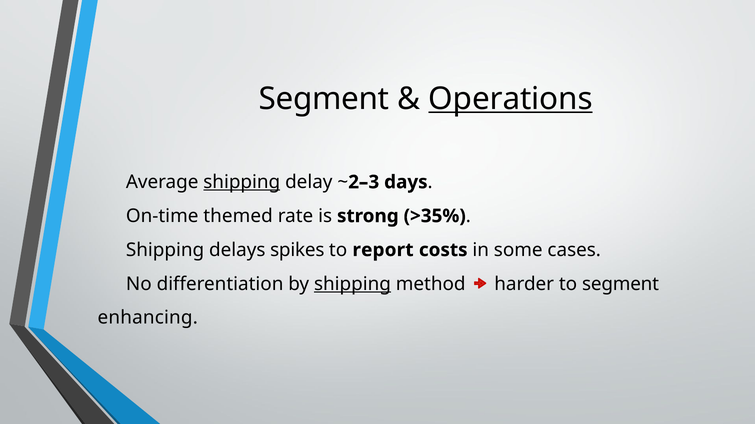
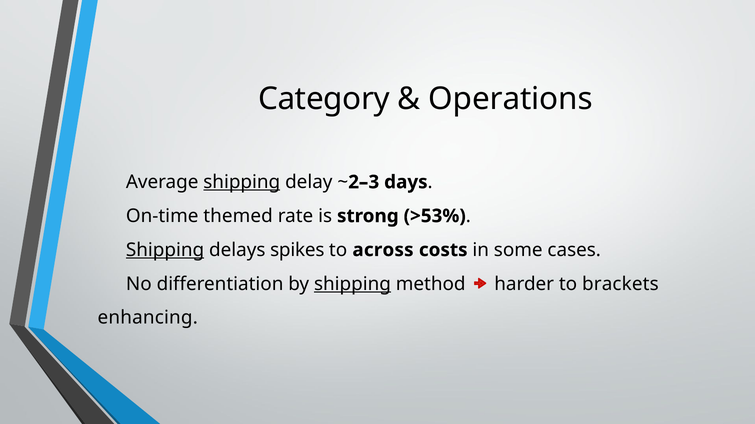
Segment: Segment -> Category (324, 99)
Operations underline: present -> none (511, 99)
>35%: >35% -> >53% (435, 216)
report: report -> across (383, 250)
Shipping underline: none -> present (165, 250)
to segment: segment -> brackets (620, 284)
